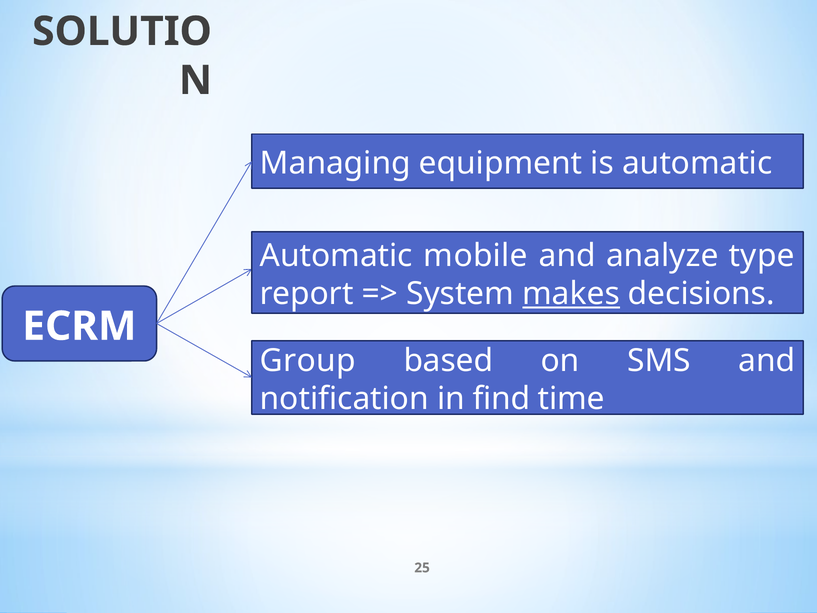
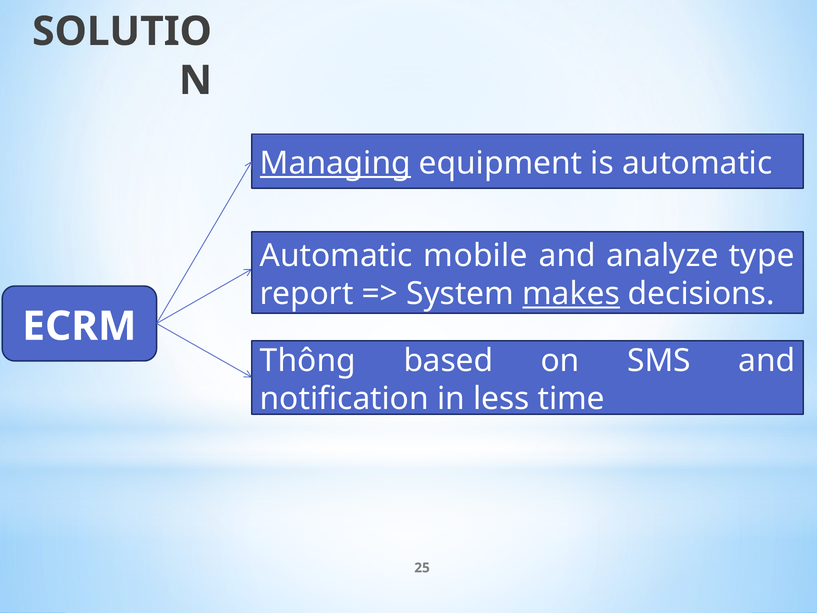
Managing underline: none -> present (335, 163)
Group: Group -> Thông (308, 360)
find: find -> less (501, 399)
